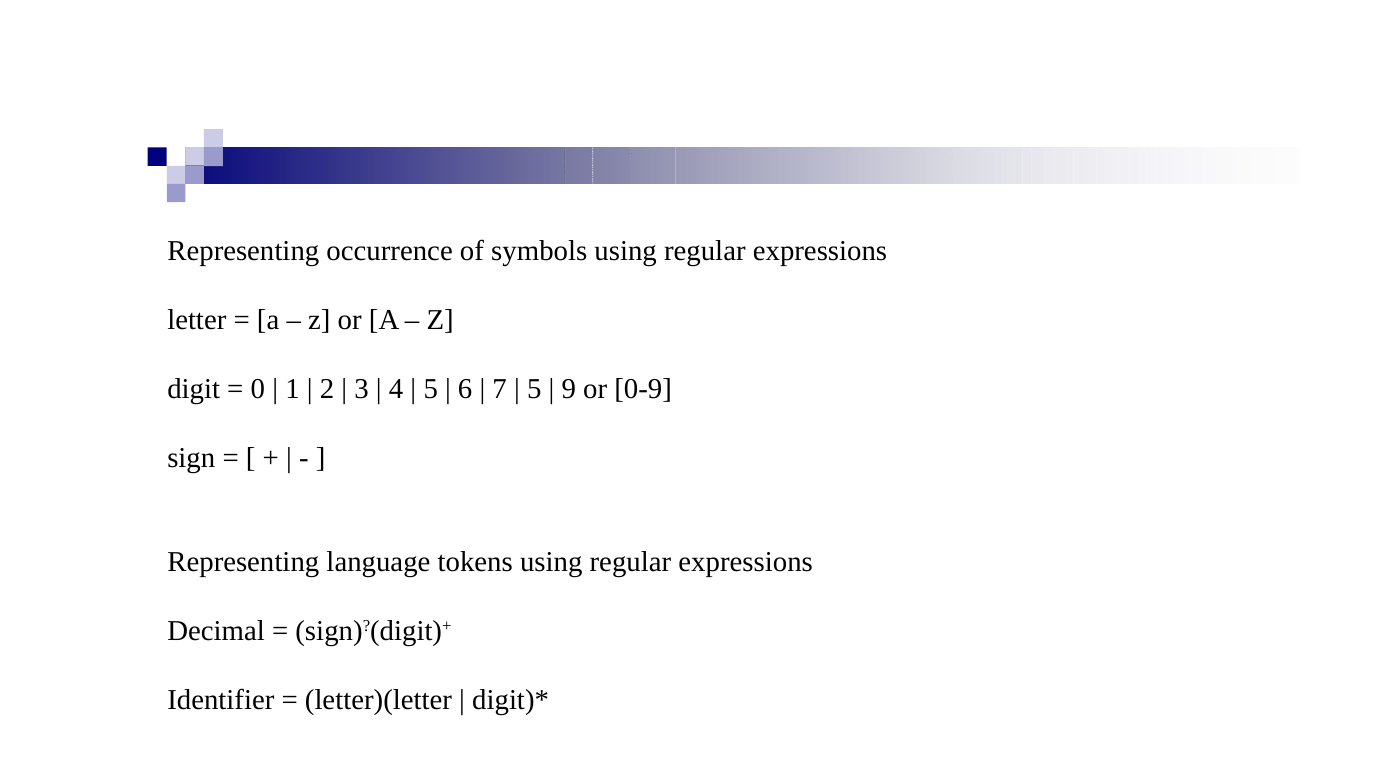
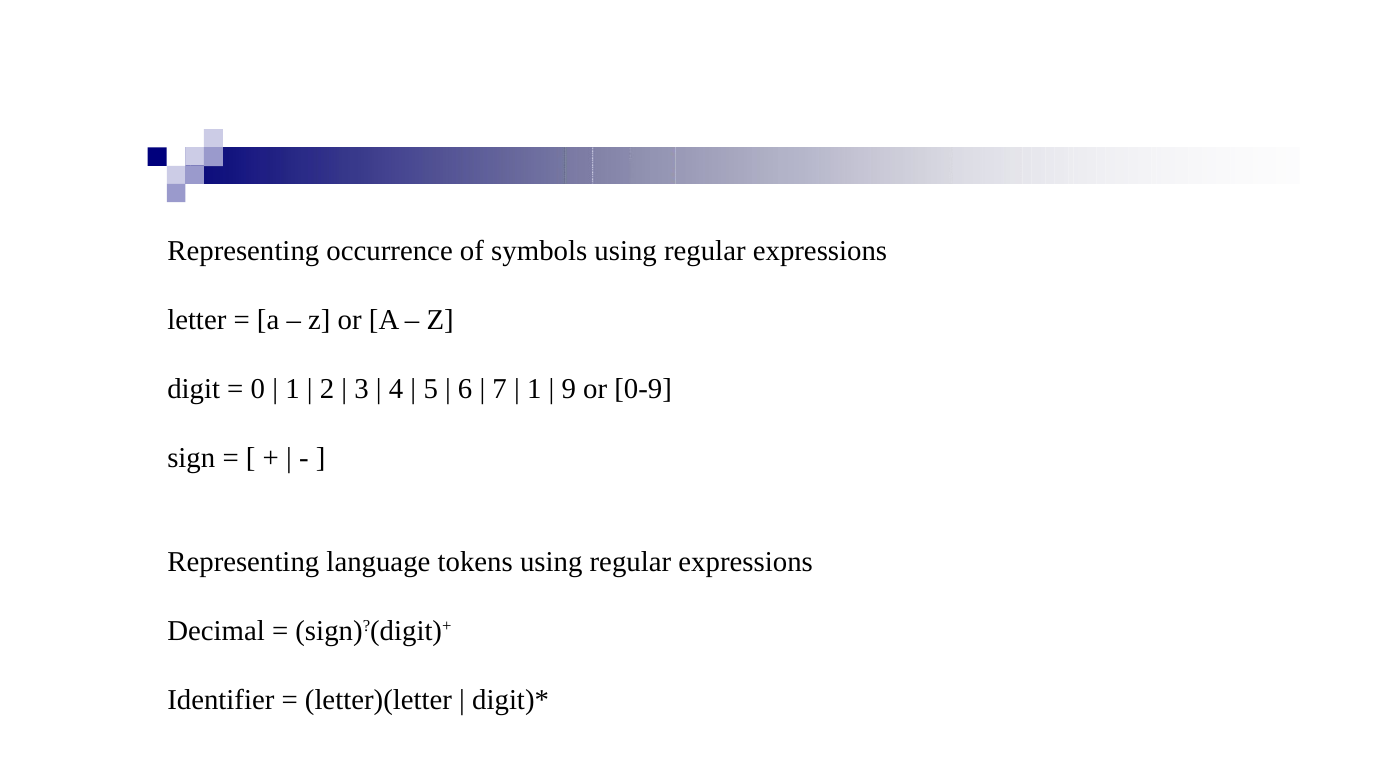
5: 5 -> 1 (534, 389)
